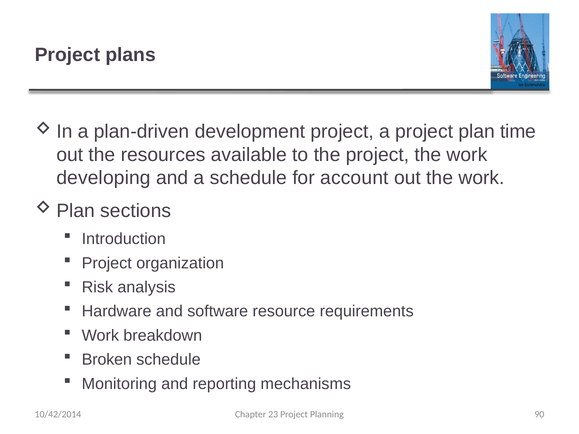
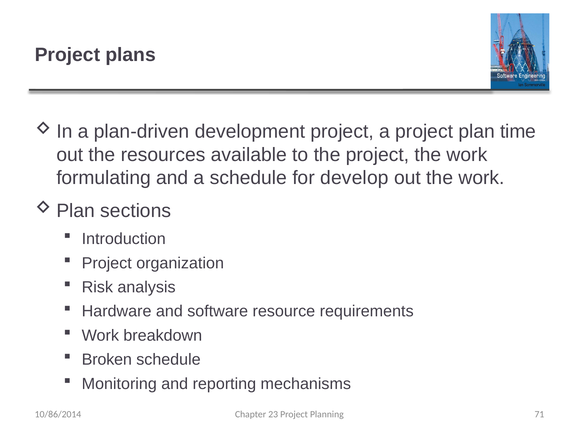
developing: developing -> formulating (104, 178)
account: account -> develop (354, 178)
90: 90 -> 71 (539, 415)
10/42/2014: 10/42/2014 -> 10/86/2014 (58, 415)
